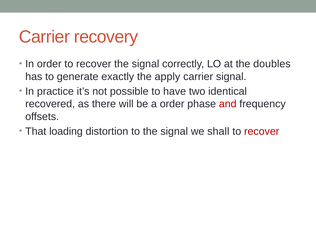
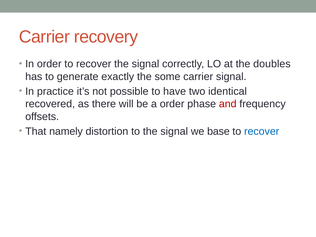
apply: apply -> some (167, 77)
loading: loading -> namely (66, 131)
shall: shall -> base (218, 131)
recover colour: red -> blue (262, 131)
